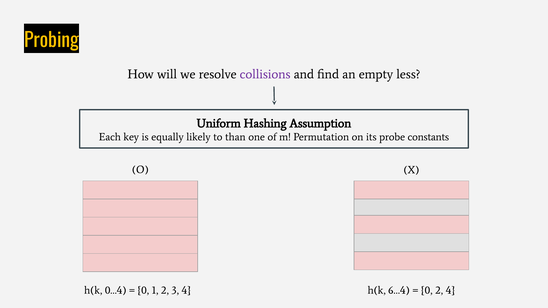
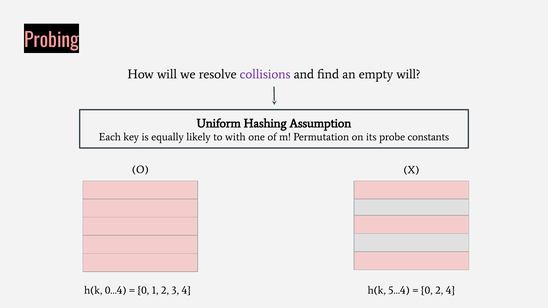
Probing colour: yellow -> pink (52, 41)
empty less: less -> will (408, 74)
than: than -> with (235, 137)
6…4: 6…4 -> 5…4 (399, 290)
